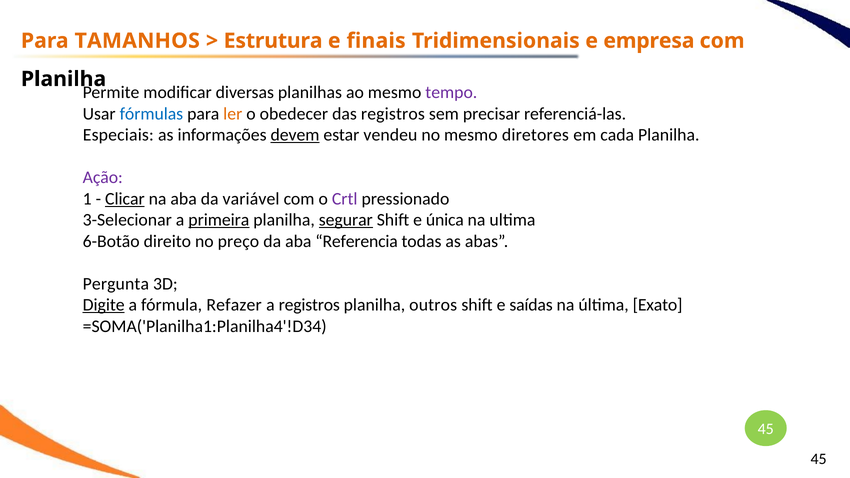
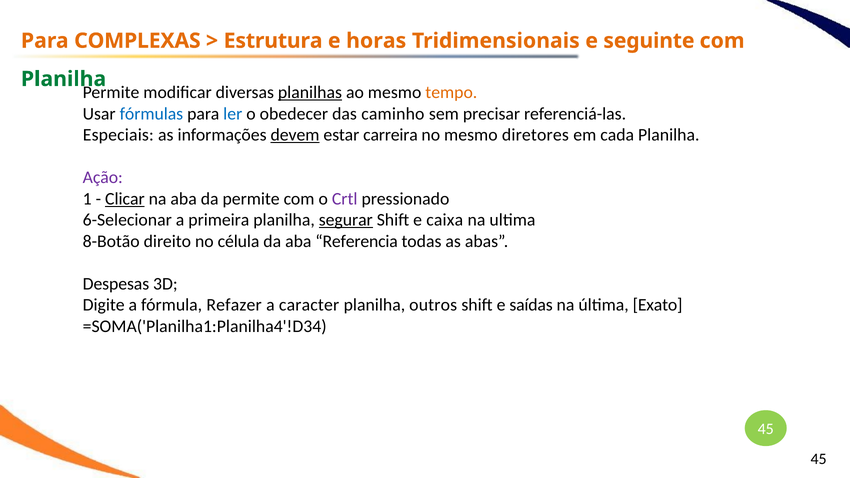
TAMANHOS: TAMANHOS -> COMPLEXAS (137, 41)
finais: finais -> horas (376, 41)
empresa: empresa -> seguinte (649, 41)
Planilha colour: black -> green (64, 79)
planilhas underline: none -> present (310, 93)
tempo colour: purple -> orange (451, 93)
ler colour: orange -> blue (233, 114)
das registros: registros -> caminho (393, 114)
vendeu: vendeu -> carreira (391, 135)
da variável: variável -> permite (251, 199)
3-Selecionar: 3-Selecionar -> 6-Selecionar (127, 220)
primeira underline: present -> none (219, 220)
única: única -> caixa (445, 220)
6-Botão: 6-Botão -> 8-Botão (111, 241)
preço: preço -> célula (239, 241)
Pergunta: Pergunta -> Despesas (116, 284)
Digite underline: present -> none (104, 305)
a registros: registros -> caracter (309, 305)
